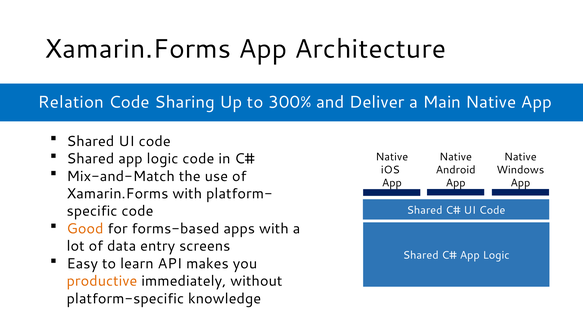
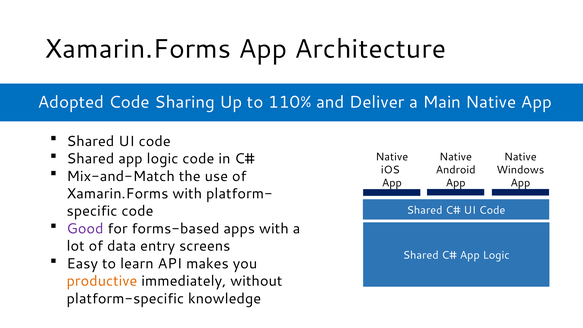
Relation: Relation -> Adopted (71, 102)
300%: 300% -> 110% (290, 102)
Good colour: orange -> purple (85, 229)
